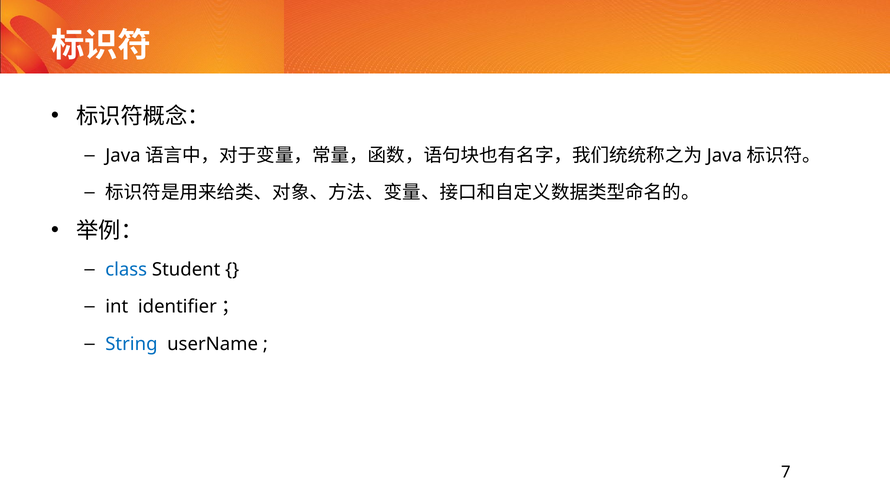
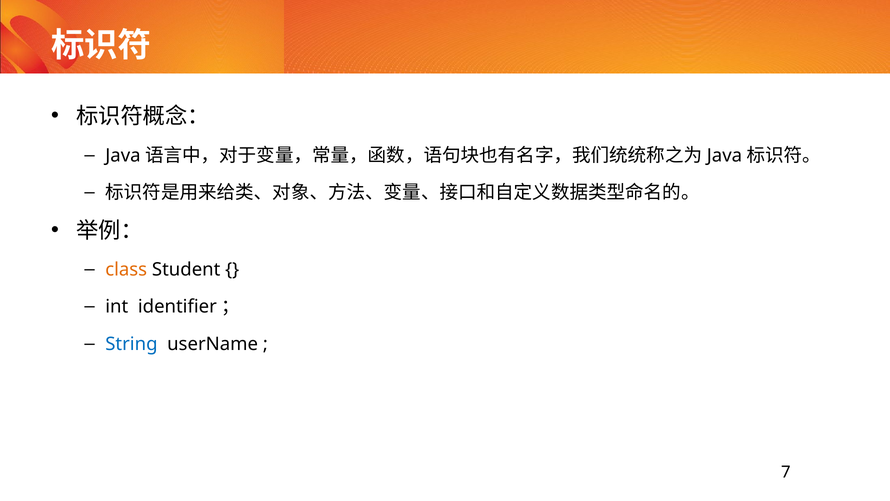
class colour: blue -> orange (126, 270)
